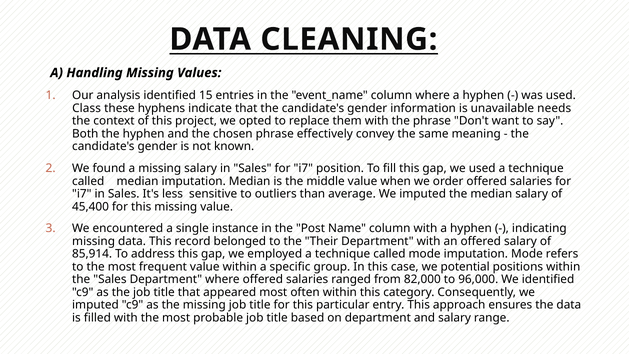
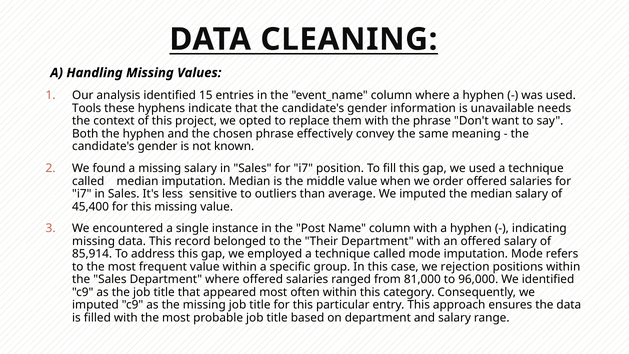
Class: Class -> Tools (87, 108)
potential: potential -> rejection (465, 267)
82,000: 82,000 -> 81,000 (422, 279)
